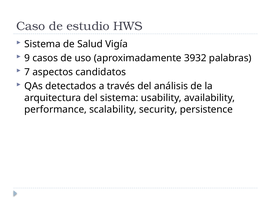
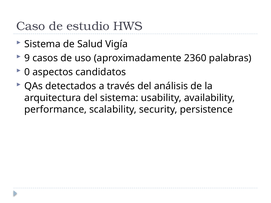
3932: 3932 -> 2360 (195, 58)
7: 7 -> 0 (27, 72)
